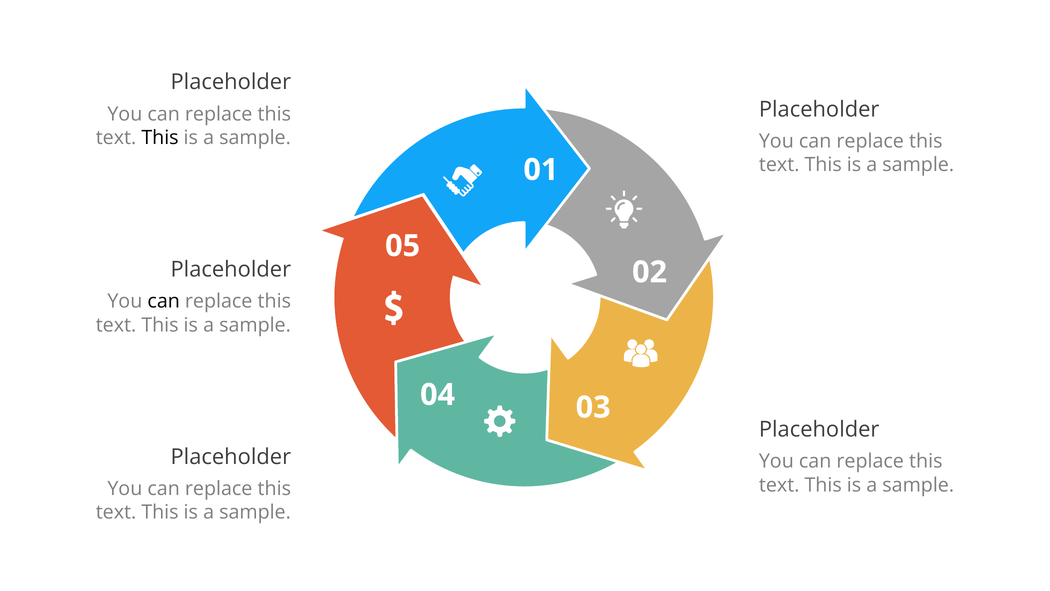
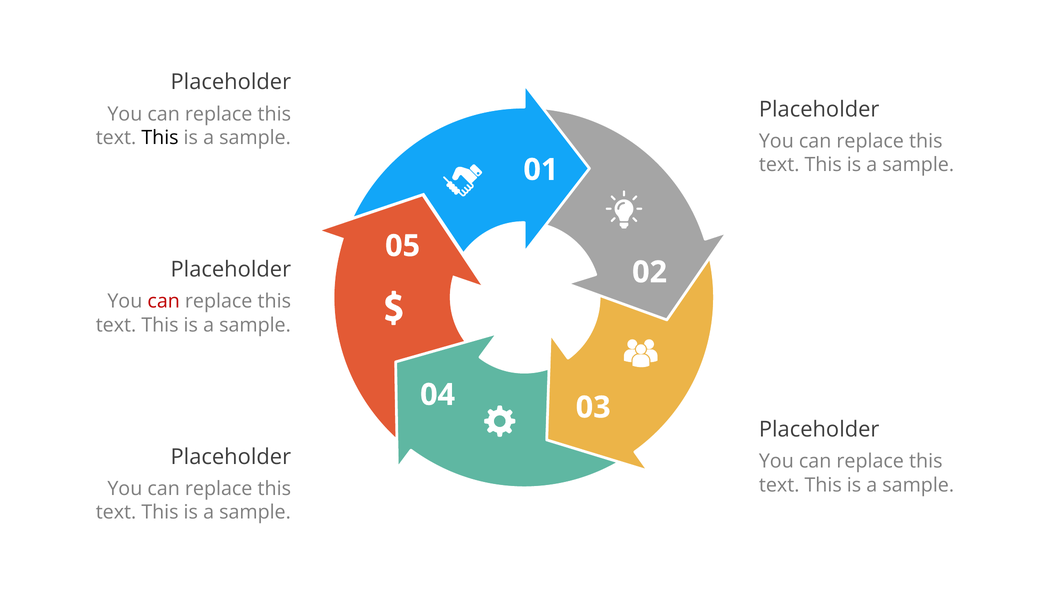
can colour: black -> red (164, 301)
